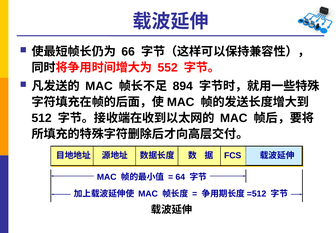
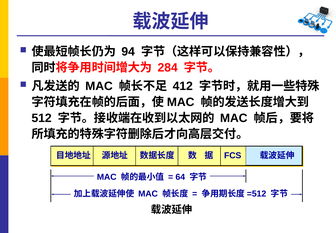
66: 66 -> 94 (128, 52)
552: 552 -> 284 (168, 68)
894: 894 -> 412 (183, 86)
